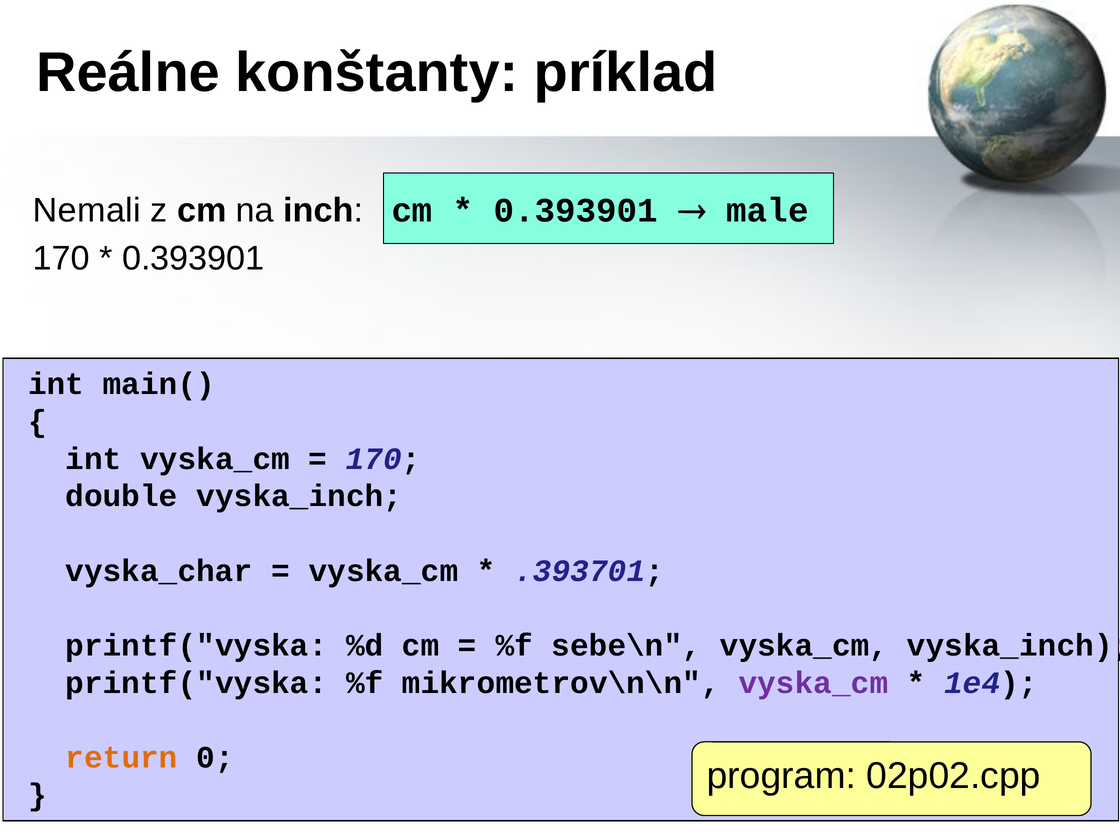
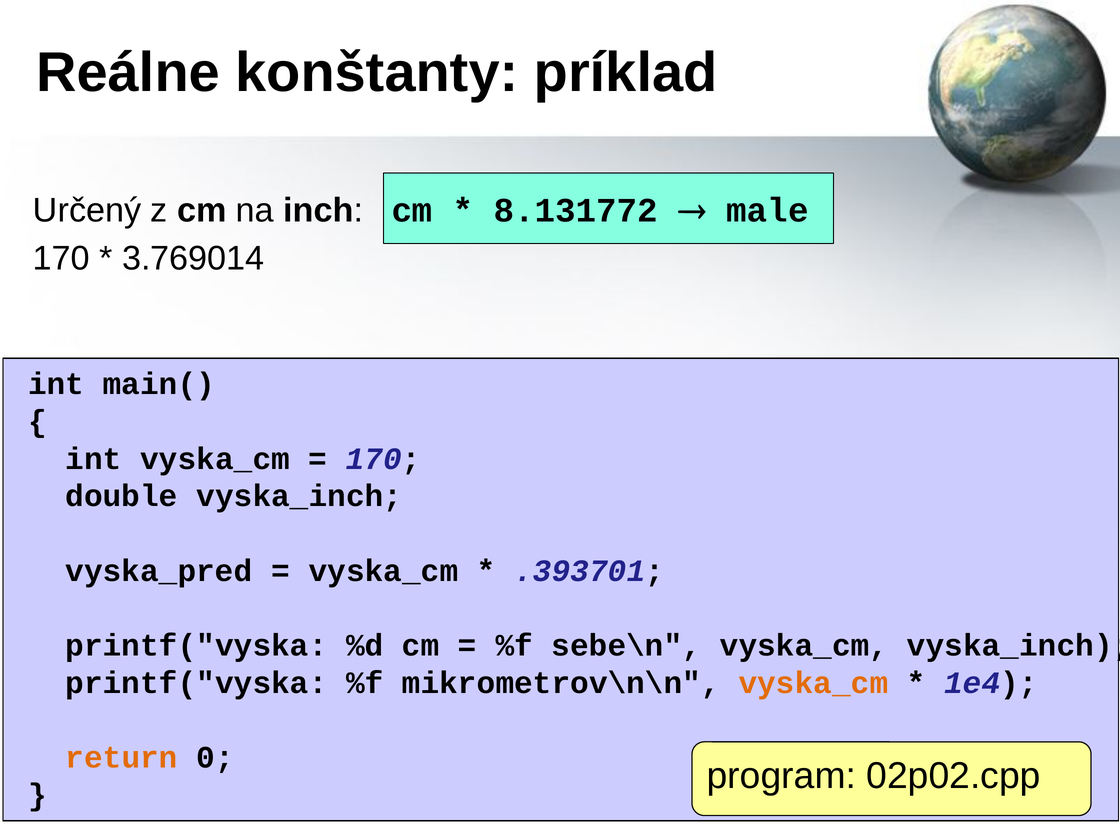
Nemali: Nemali -> Určený (87, 210)
0.393901: 0.393901 -> 8.131772 (576, 210)
0.393901: 0.393901 -> 3.769014 (193, 258)
vyska_char: vyska_char -> vyska_pred (159, 571)
vyska_cm colour: purple -> orange (813, 683)
